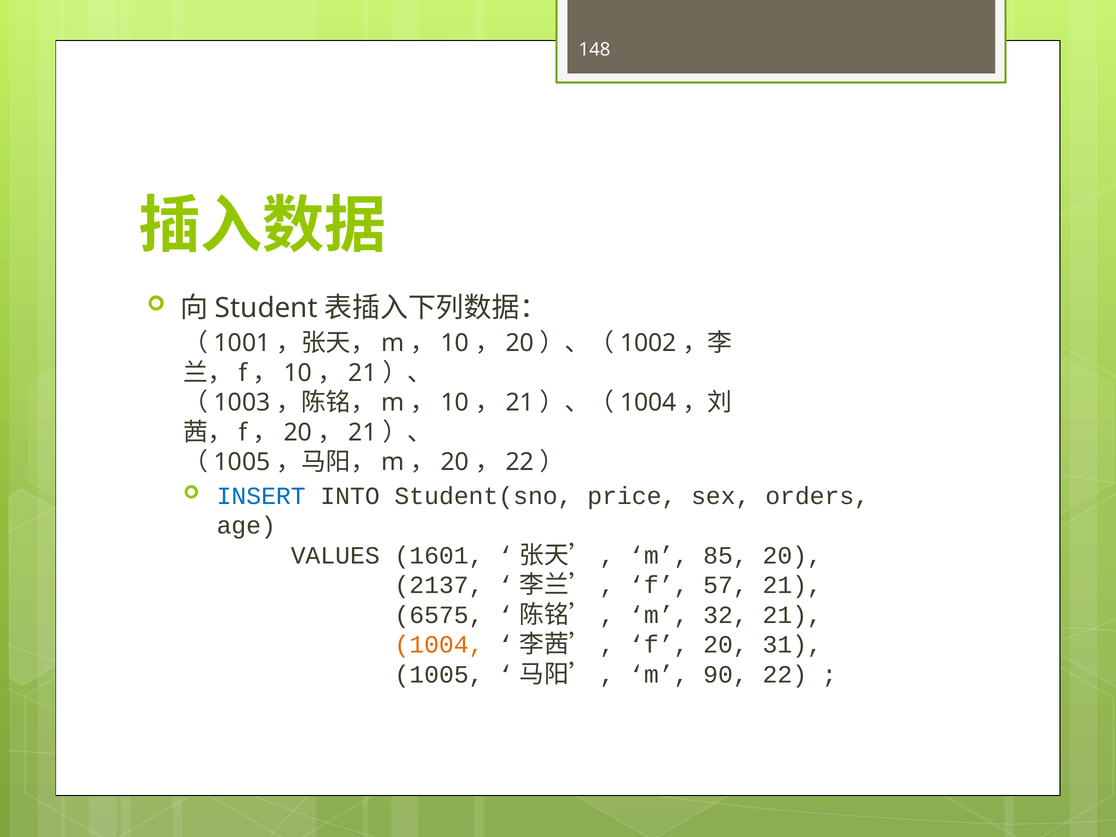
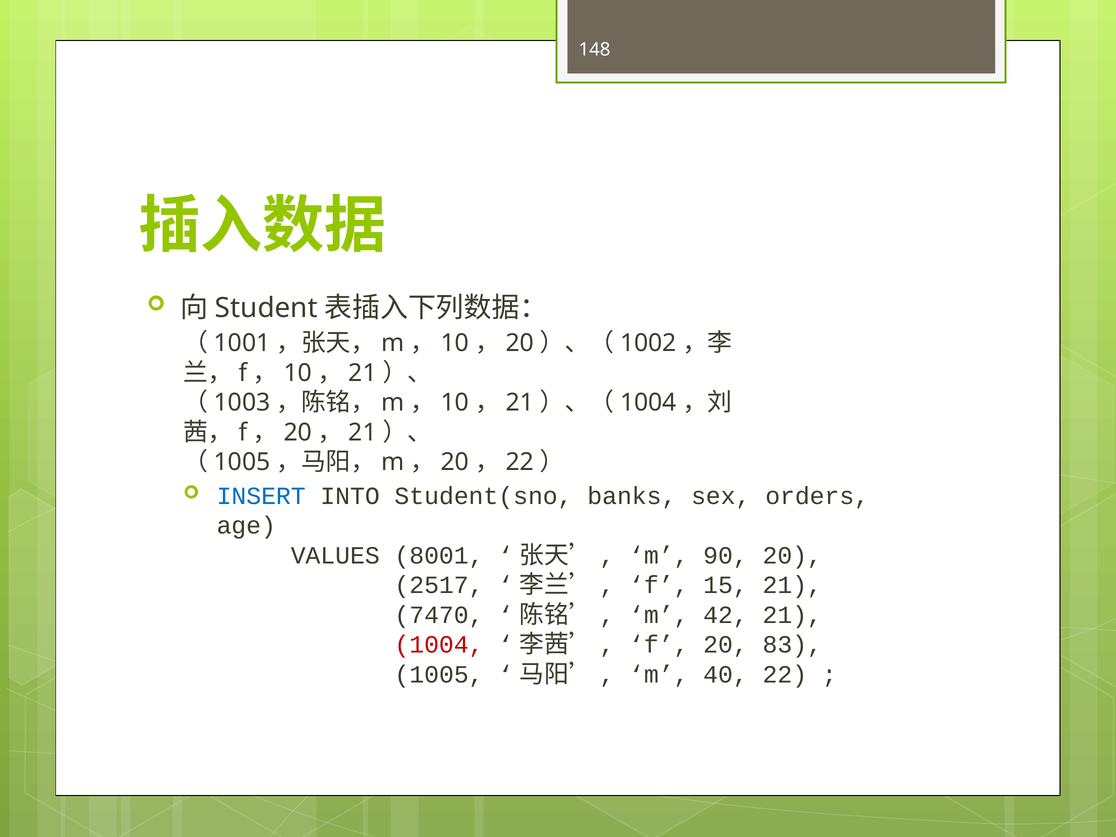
price: price -> banks (632, 496)
1601: 1601 -> 8001 (439, 555)
85: 85 -> 90 (726, 555)
2137: 2137 -> 2517 (439, 585)
57: 57 -> 15 (726, 585)
6575: 6575 -> 7470 (439, 615)
32: 32 -> 42 (726, 615)
1004 colour: orange -> red (439, 645)
31: 31 -> 83 (792, 645)
90: 90 -> 40 (726, 674)
